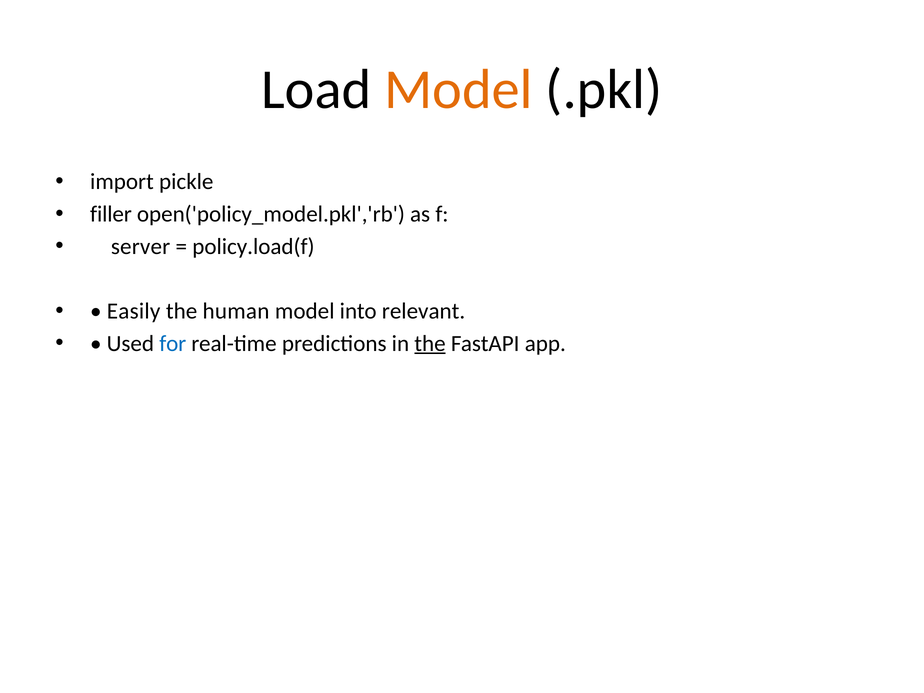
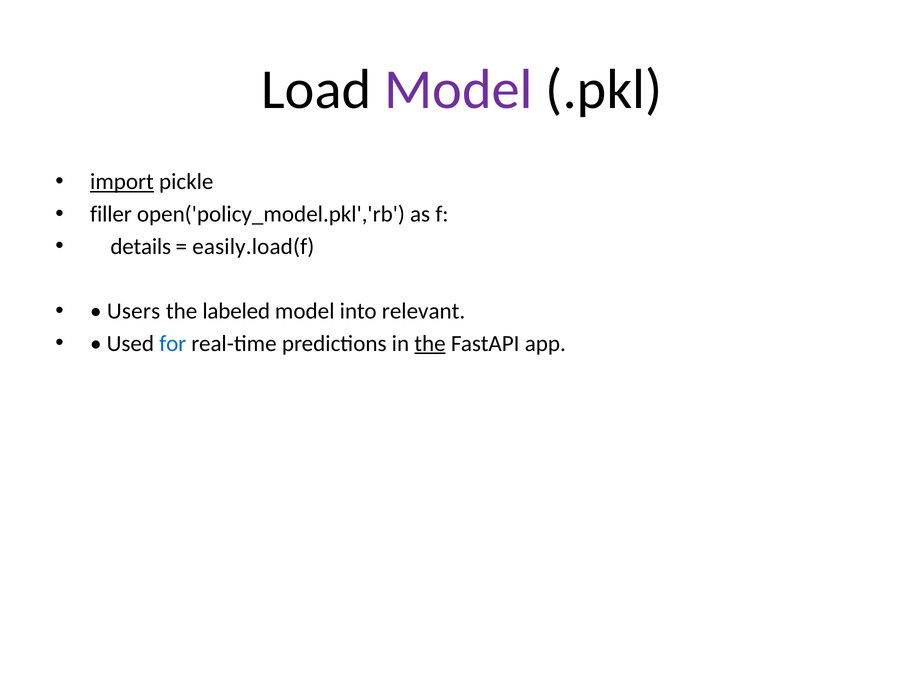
Model colour: orange -> purple (458, 89)
import underline: none -> present (122, 182)
server: server -> details (141, 246)
policy.load(f: policy.load(f -> easily.load(f (253, 246)
Easily: Easily -> Users (134, 311)
human: human -> labeled (236, 311)
